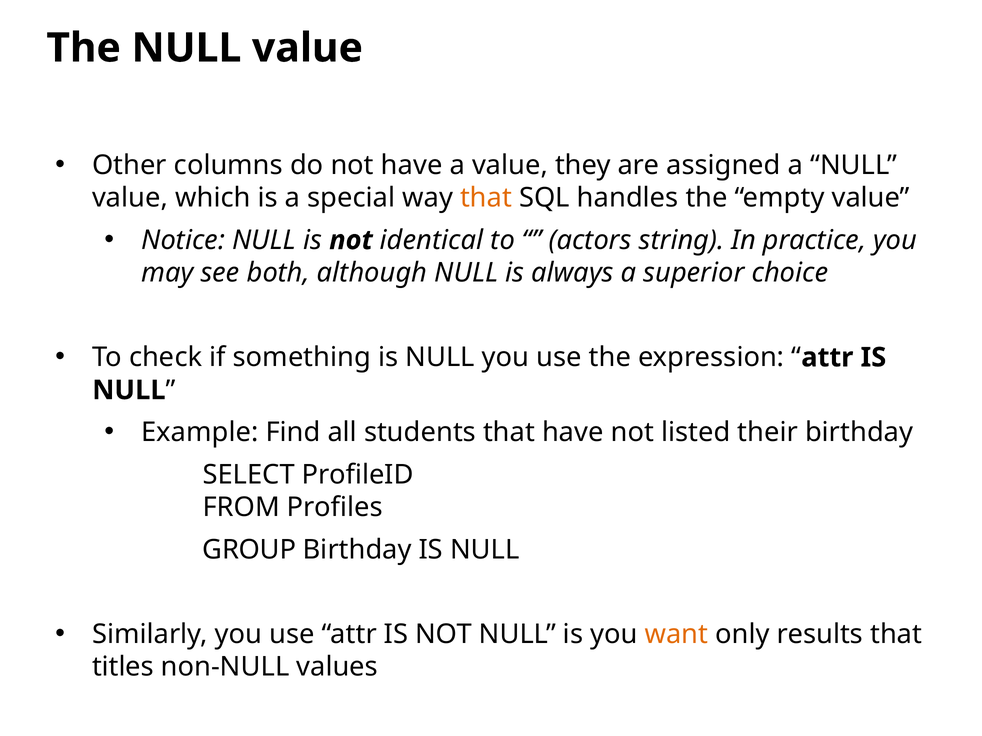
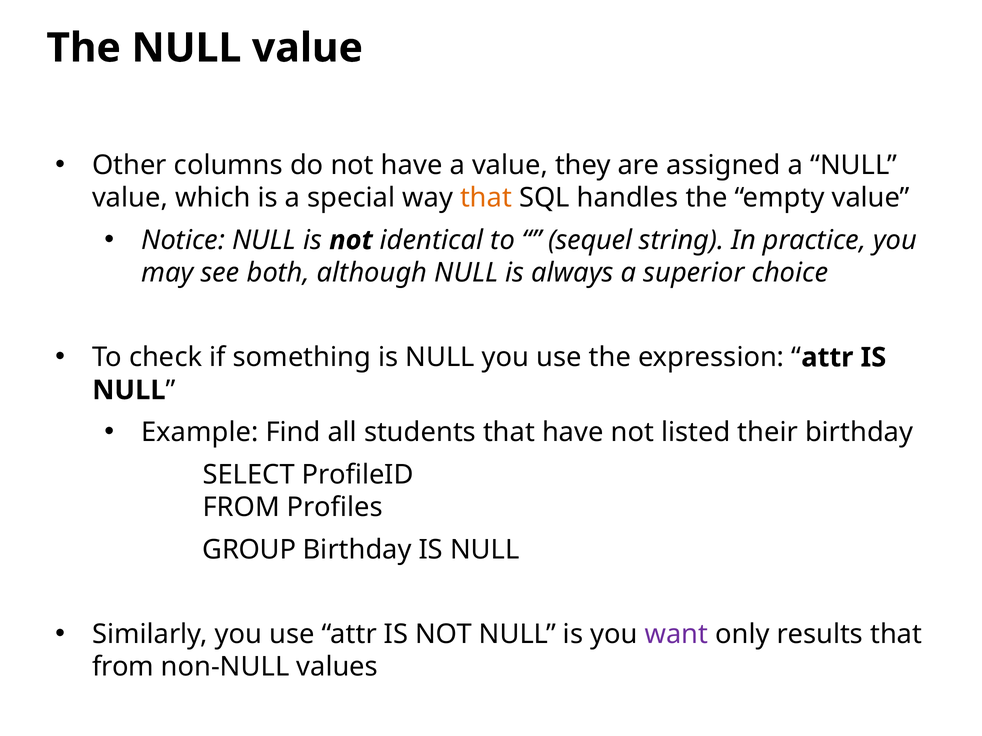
actors: actors -> sequel (590, 240)
want colour: orange -> purple (676, 635)
titles: titles -> from (123, 667)
